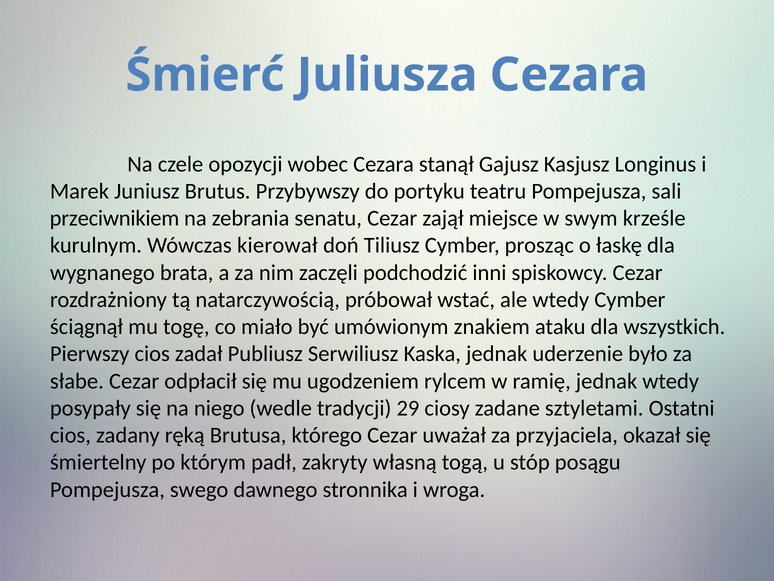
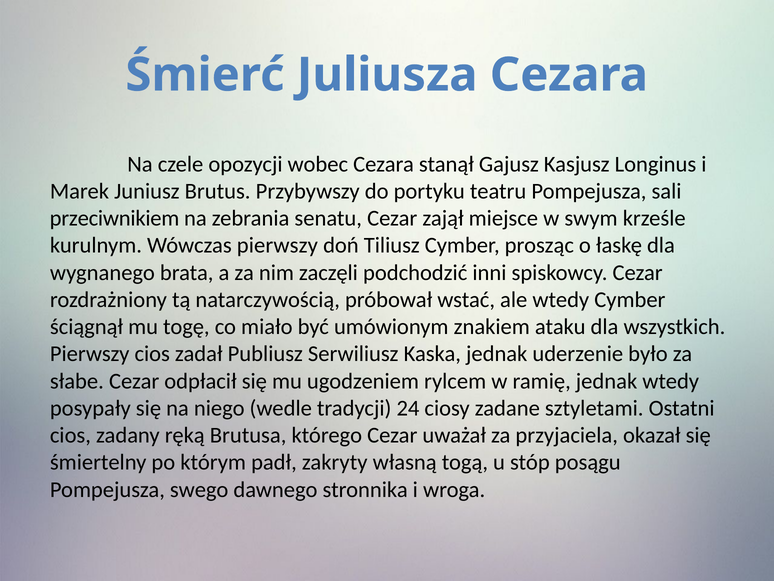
Wówczas kierował: kierował -> pierwszy (277, 245)
29: 29 -> 24 (408, 408)
